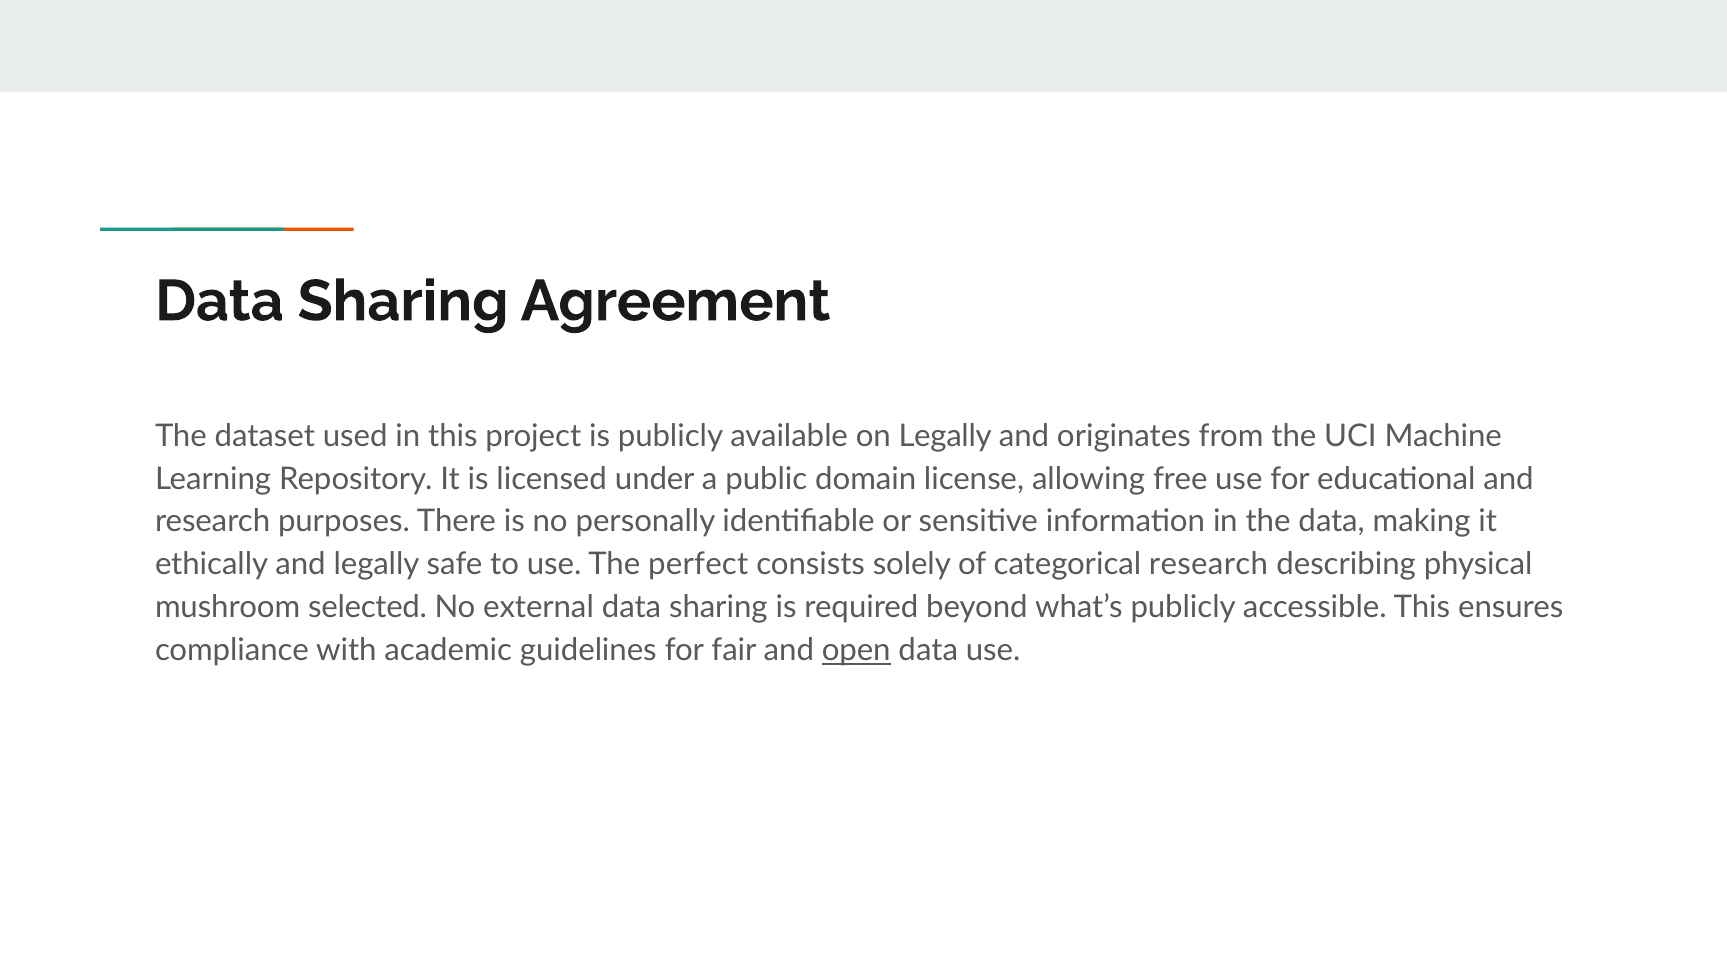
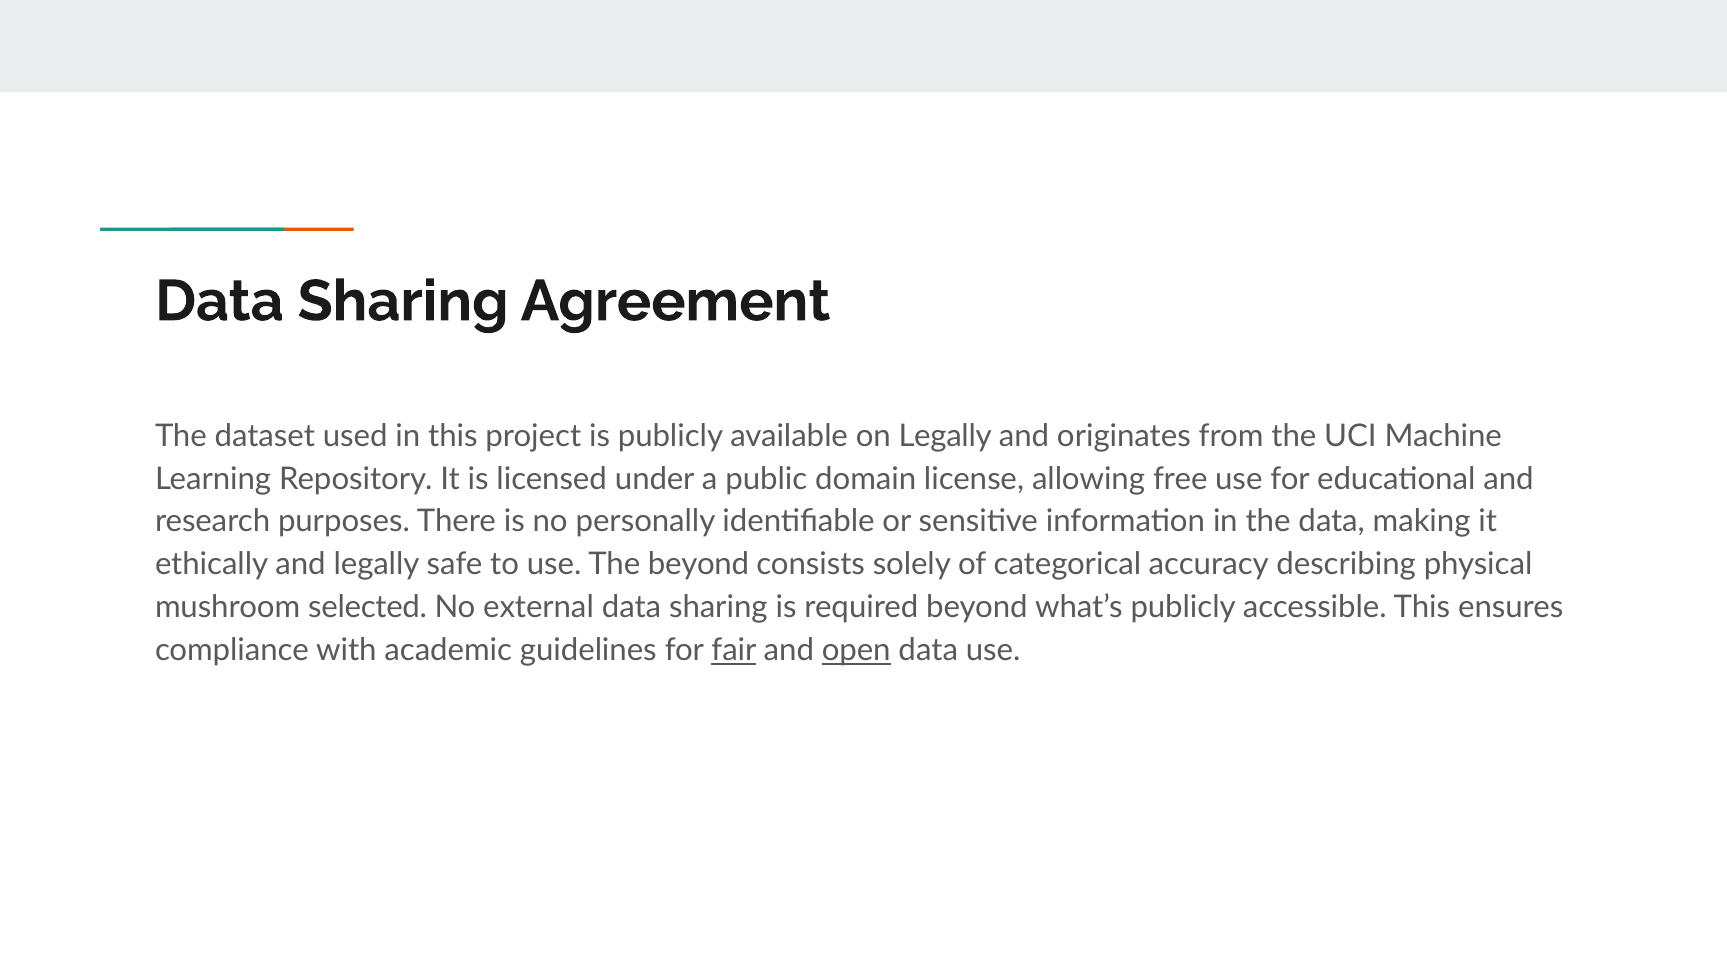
The perfect: perfect -> beyond (698, 565)
categorical research: research -> accuracy (1209, 565)
fair underline: none -> present (734, 651)
